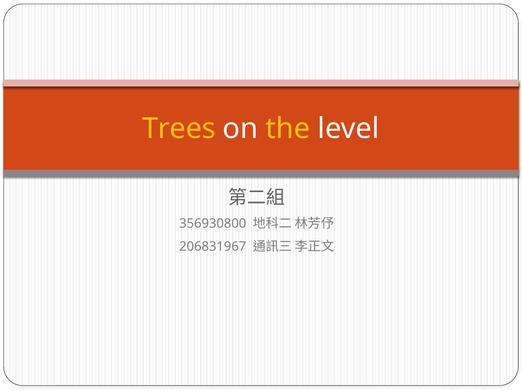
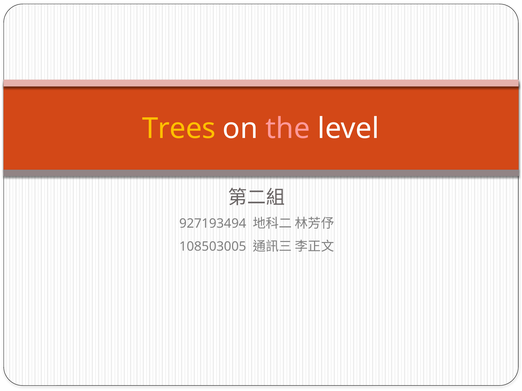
the colour: yellow -> pink (288, 129)
356930800: 356930800 -> 927193494 (213, 224)
206831967: 206831967 -> 108503005 (213, 247)
